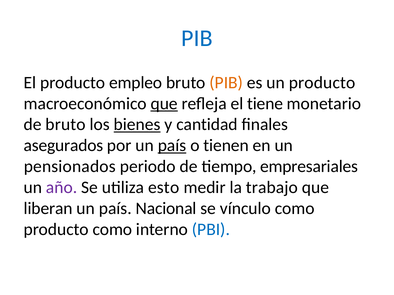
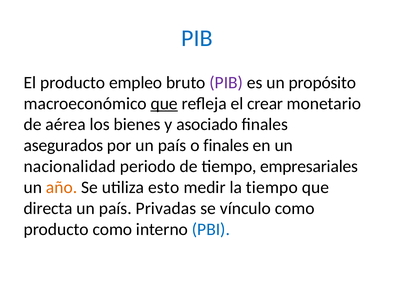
PIB colour: orange -> purple (226, 83)
un producto: producto -> propósito (322, 83)
tiene: tiene -> crear (265, 104)
de bruto: bruto -> aérea (66, 125)
bienes underline: present -> none (137, 125)
cantidad: cantidad -> asociado (207, 125)
país underline: present -> none (172, 146)
o tienen: tienen -> finales (226, 146)
pensionados: pensionados -> nacionalidad (70, 167)
año colour: purple -> orange (62, 188)
la trabajo: trabajo -> tiempo (272, 188)
liberan: liberan -> directa (48, 209)
Nacional: Nacional -> Privadas (166, 209)
